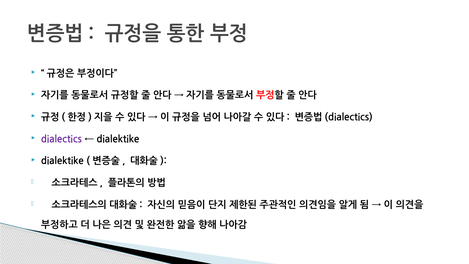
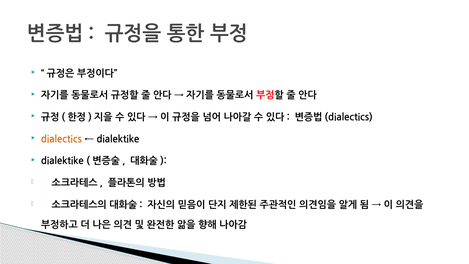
dialectics colour: purple -> orange (61, 139)
